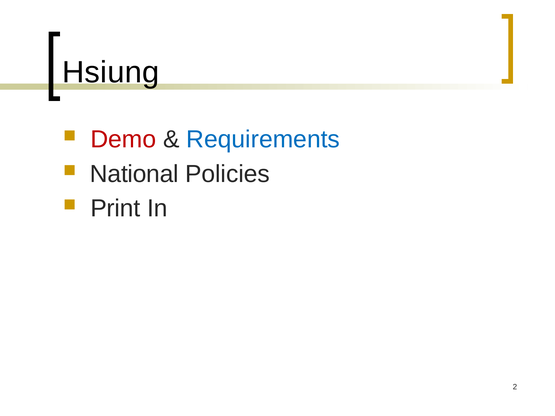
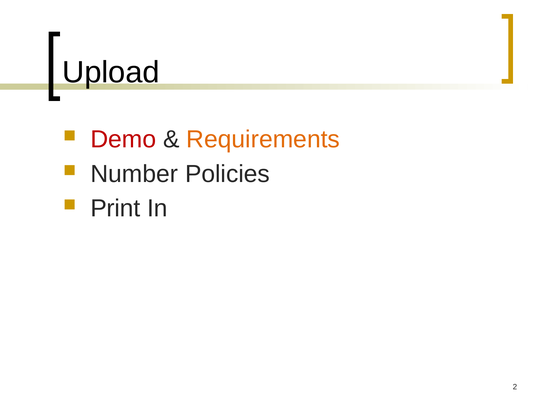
Hsiung: Hsiung -> Upload (111, 73)
Requirements colour: blue -> orange (263, 140)
National: National -> Number (134, 174)
